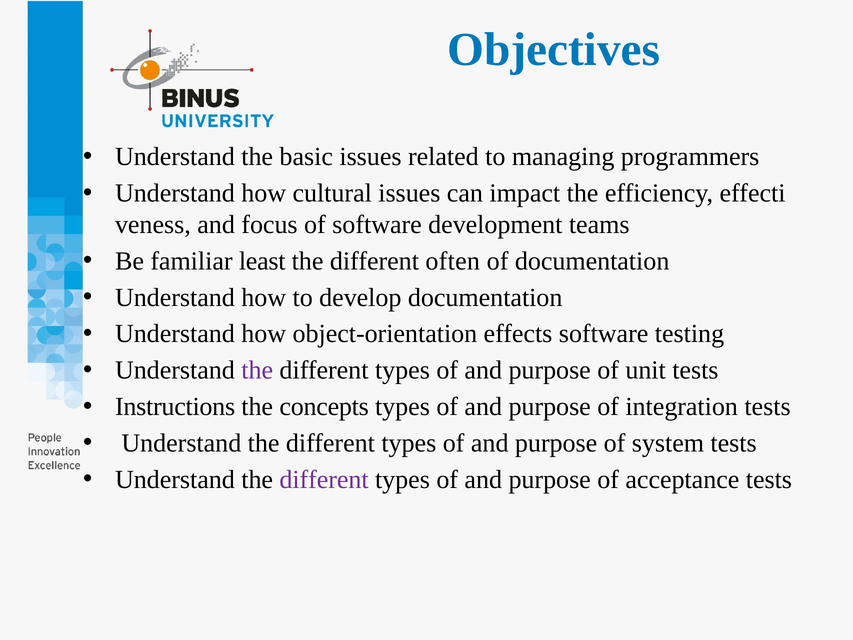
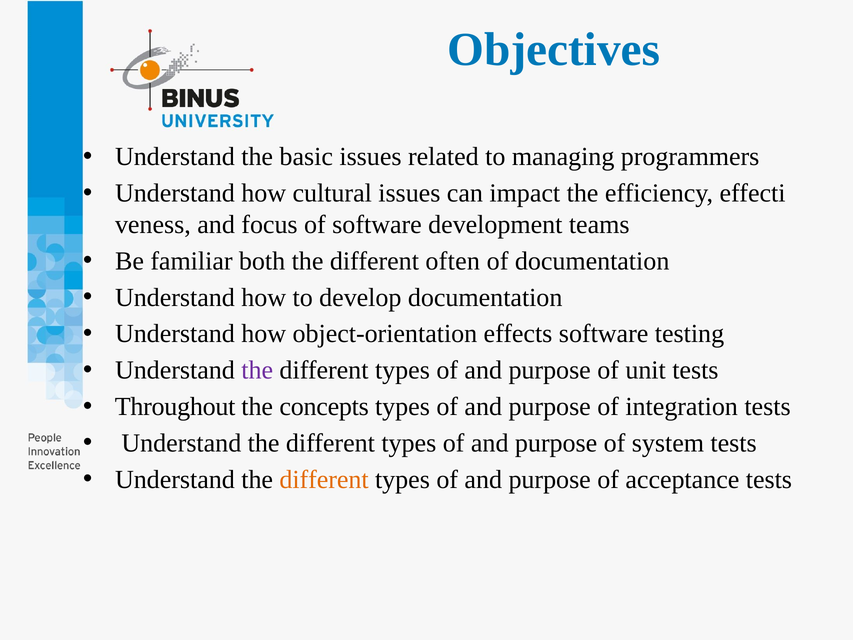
least: least -> both (262, 261)
Instructions: Instructions -> Throughout (175, 407)
different colour: purple -> orange (324, 479)
